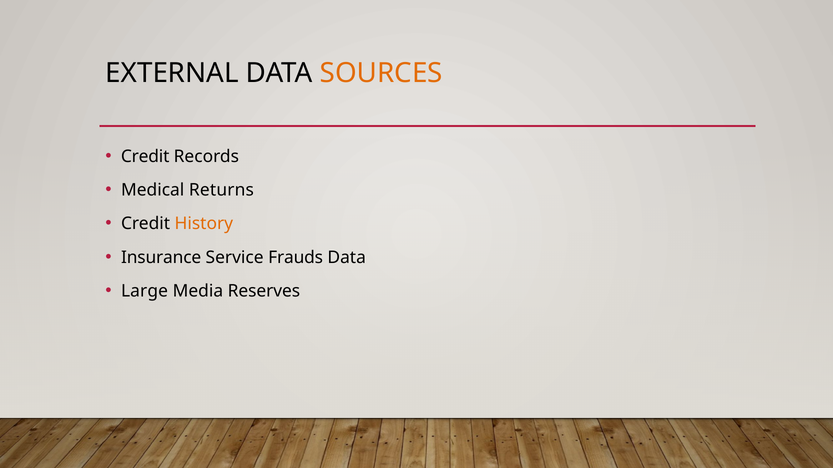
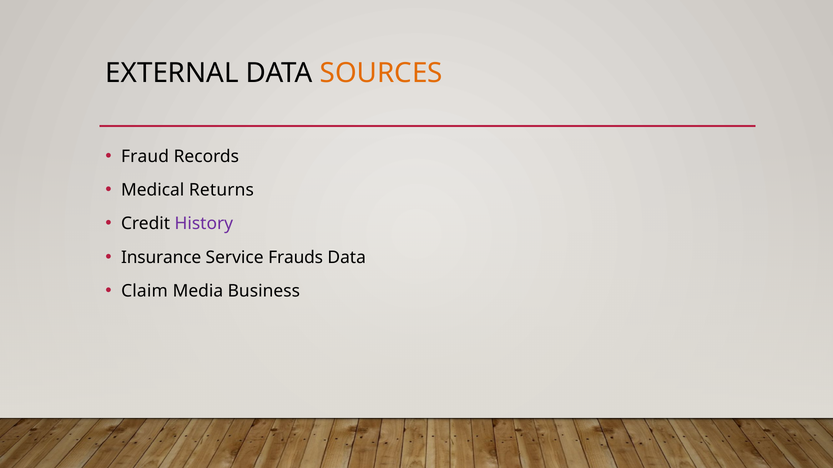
Credit: Credit -> Fraud (145, 157)
History colour: orange -> purple (204, 224)
Large: Large -> Claim (144, 291)
Reserves: Reserves -> Business (264, 291)
